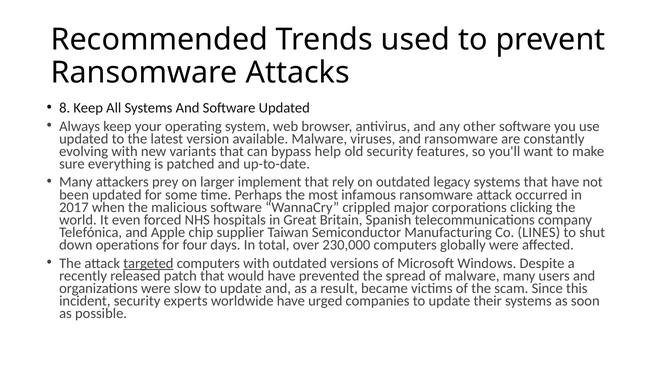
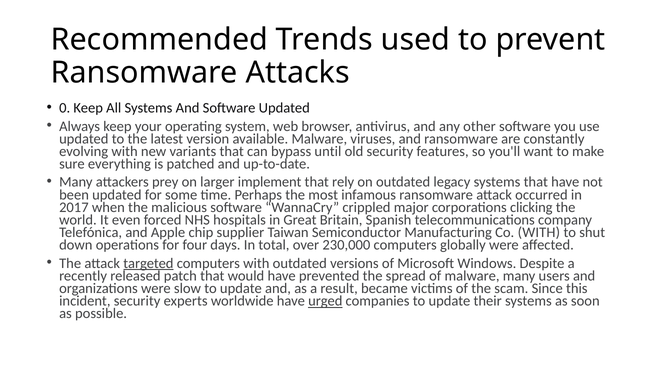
8: 8 -> 0 (65, 108)
help: help -> until (328, 151)
Co LINES: LINES -> WITH (539, 232)
urged underline: none -> present (325, 301)
